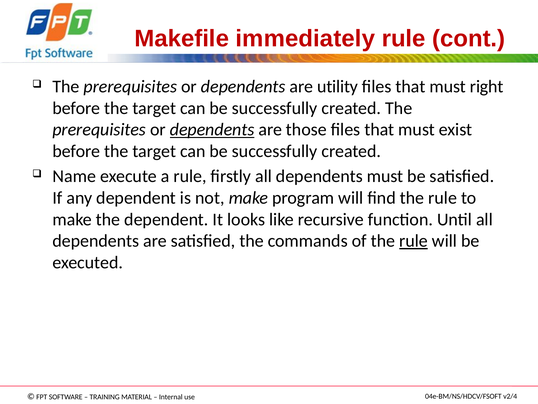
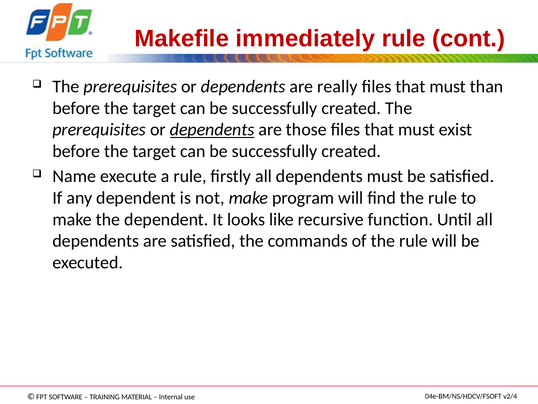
utility: utility -> really (337, 86)
right: right -> than (487, 86)
rule underline: present -> none (414, 241)
